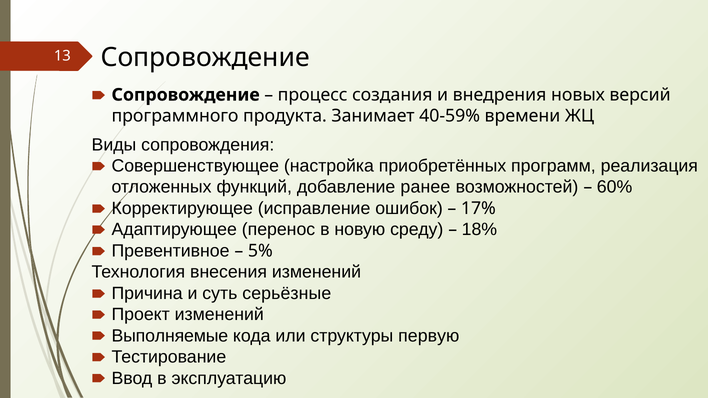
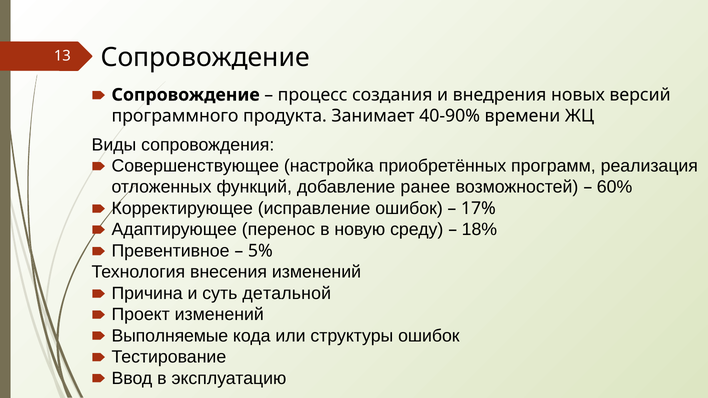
40-59%: 40-59% -> 40-90% (450, 116)
серьёзные: серьёзные -> детальной (287, 293)
структуры первую: первую -> ошибок (429, 336)
